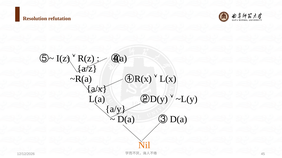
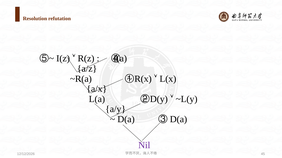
Nil colour: orange -> purple (144, 146)
